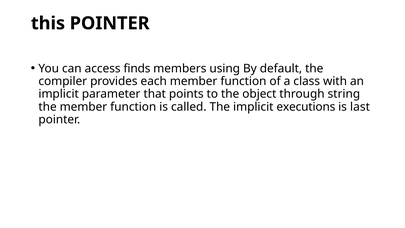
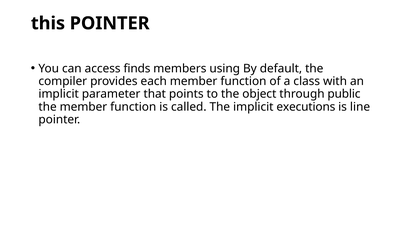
string: string -> public (344, 94)
last: last -> line (360, 107)
